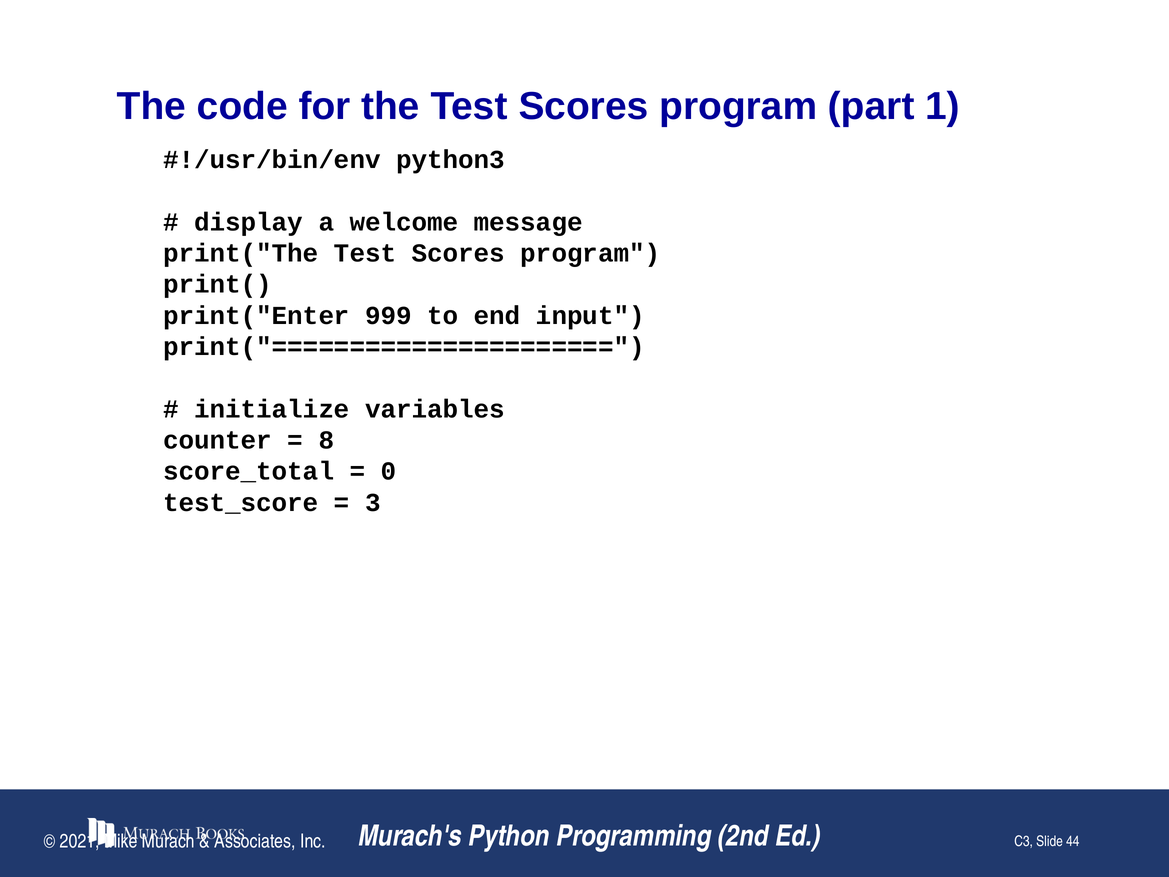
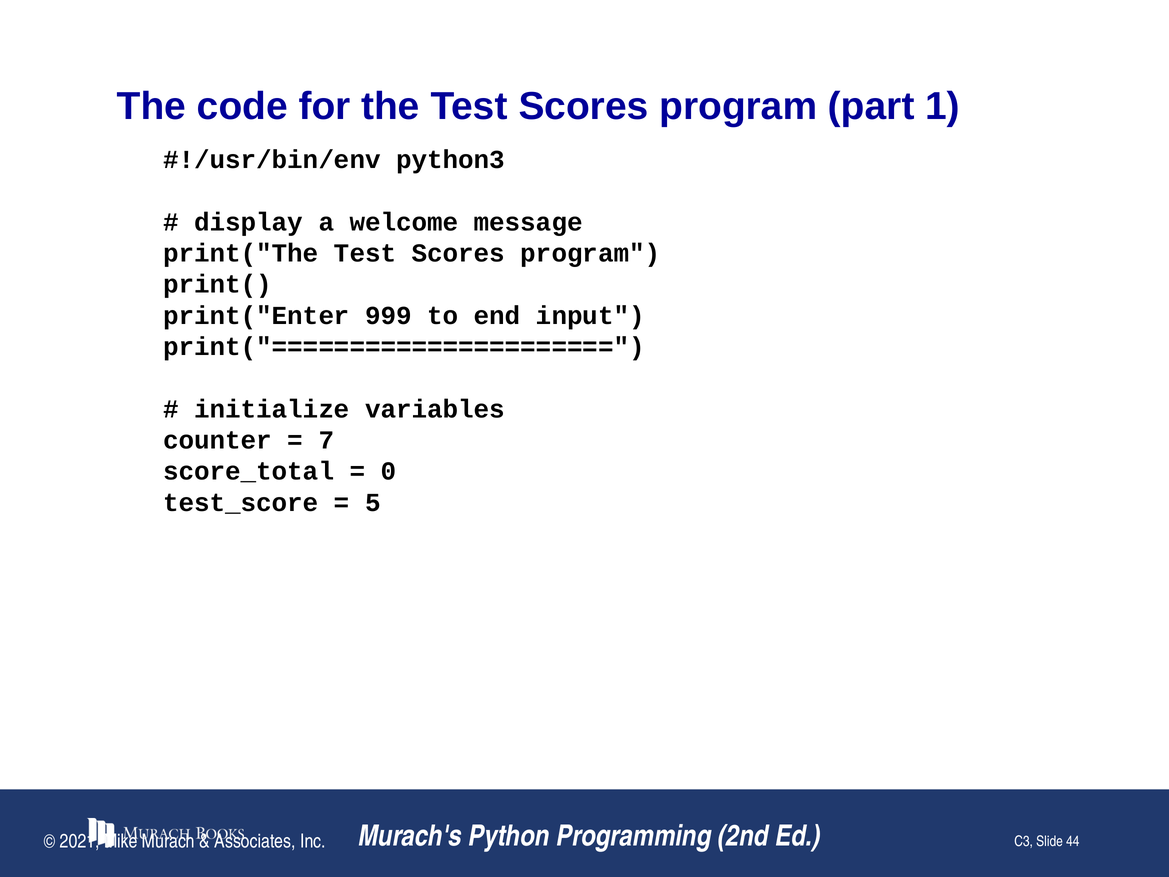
8: 8 -> 7 (326, 440)
3: 3 -> 5 (373, 502)
